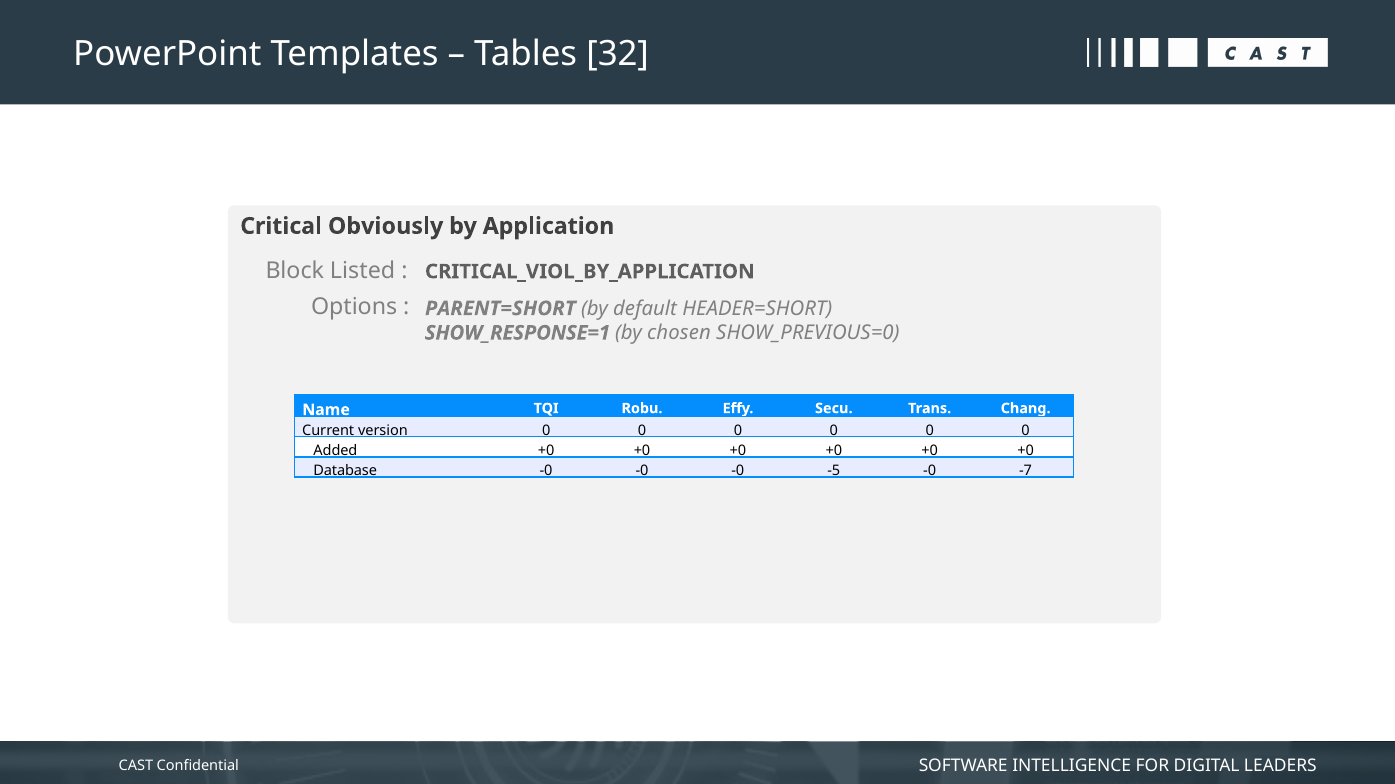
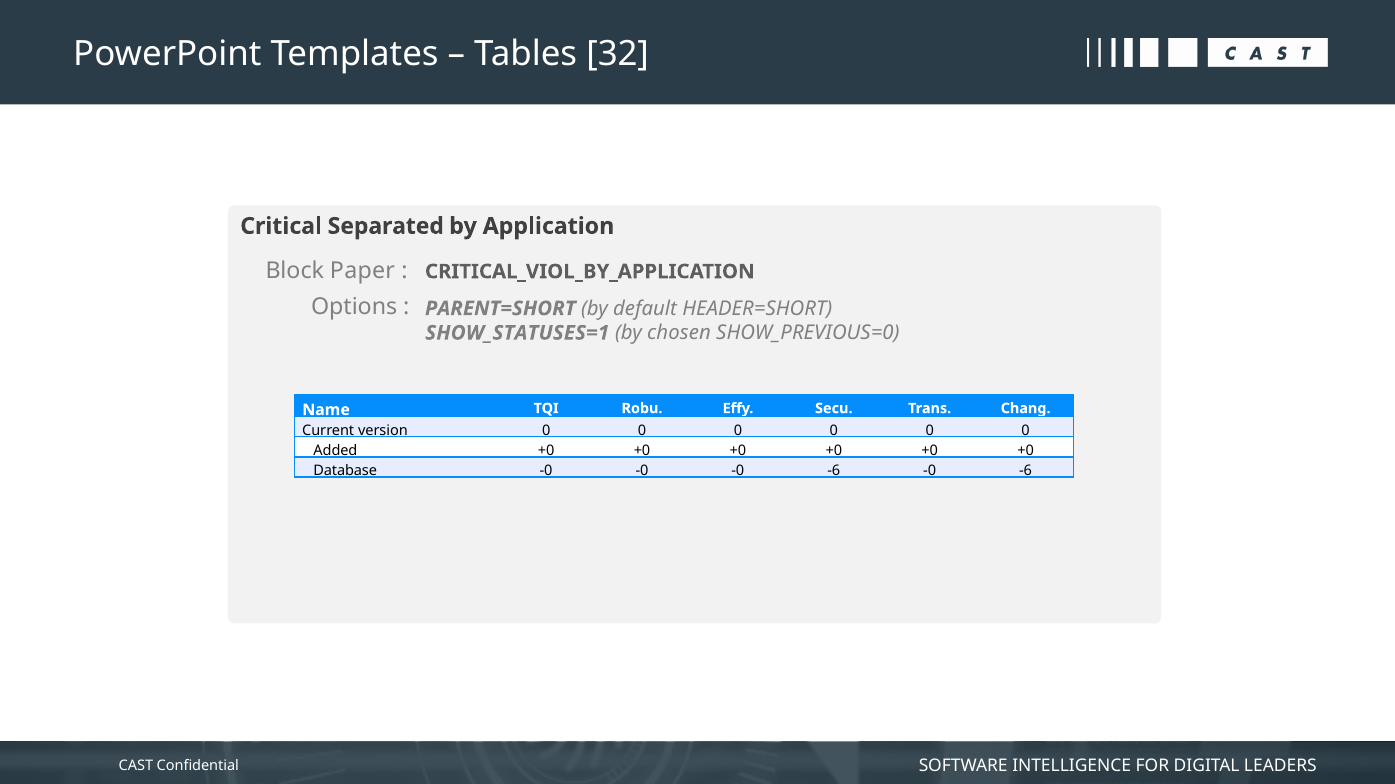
Obviously: Obviously -> Separated (386, 226)
Listed: Listed -> Paper (362, 271)
SHOW_RESPONSE=1: SHOW_RESPONSE=1 -> SHOW_STATUSES=1 (517, 333)
-0 -0 -5: -5 -> -6 (834, 471)
-7: -7 -> -6 (1026, 471)
